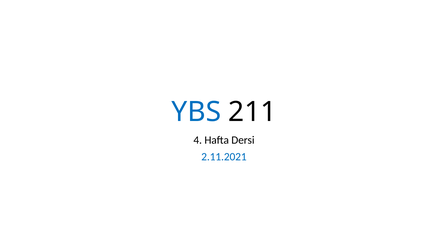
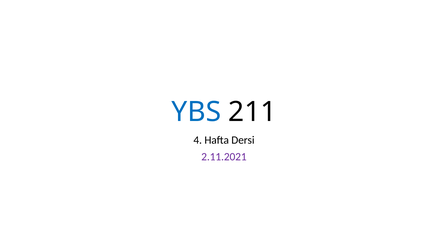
2.11.2021 colour: blue -> purple (224, 157)
